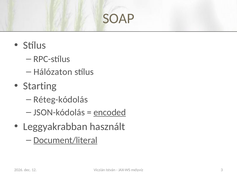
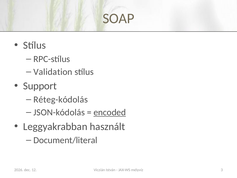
Hálózaton: Hálózaton -> Validation (53, 72)
Starting: Starting -> Support (40, 86)
Document/literal underline: present -> none (65, 140)
